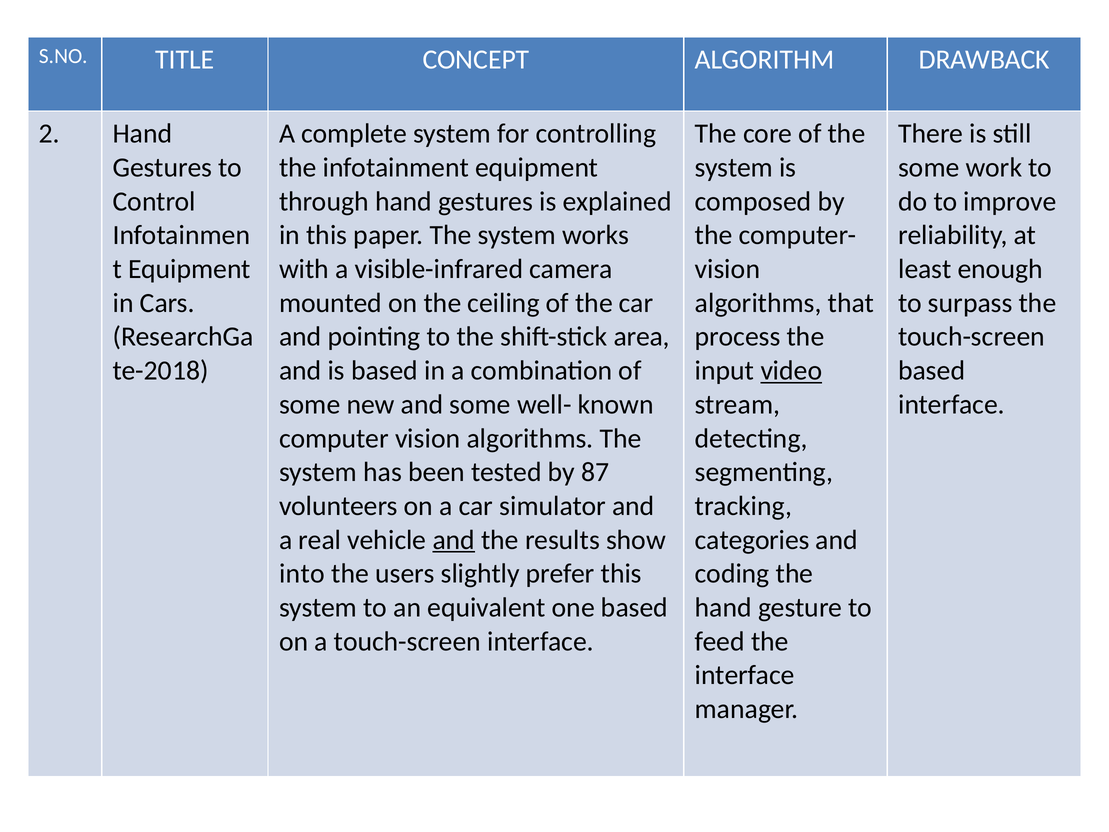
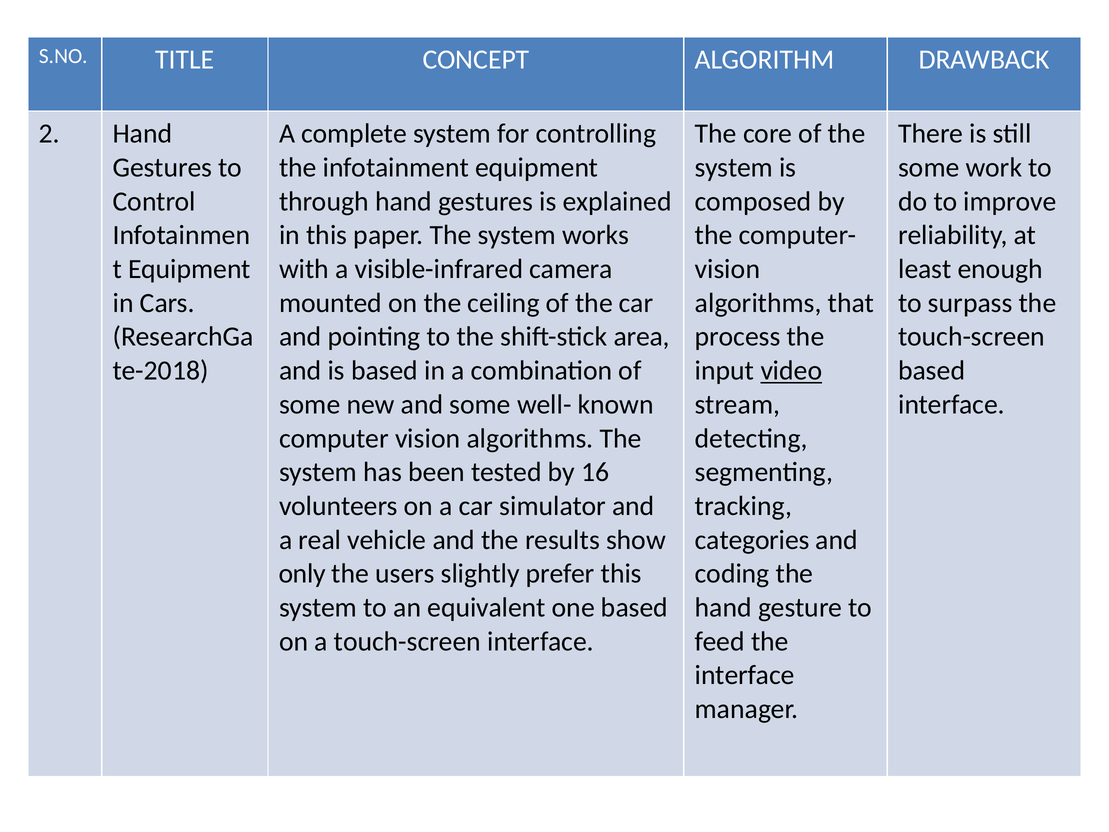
87: 87 -> 16 (595, 472)
and underline: present -> none (454, 540)
into: into -> only (302, 574)
